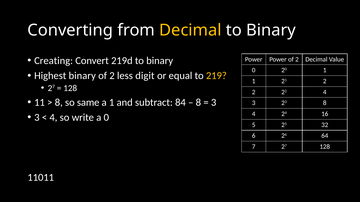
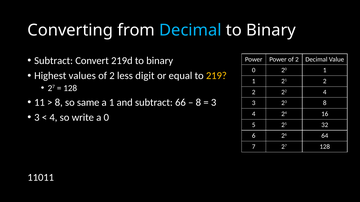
Decimal colour: yellow -> light blue (190, 30)
Creating: Creating -> Subtract (54, 61)
Highest binary: binary -> values (82, 76)
84: 84 -> 66 (180, 103)
